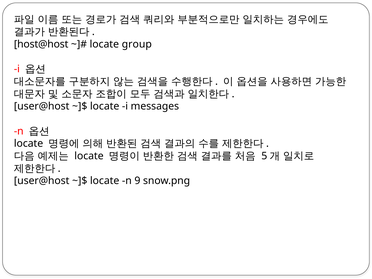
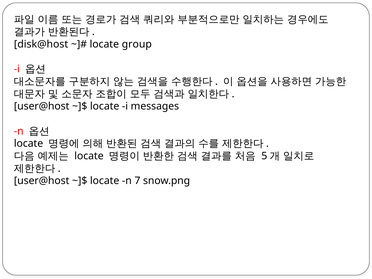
host@host: host@host -> disk@host (41, 44)
9: 9 -> 7 (137, 181)
